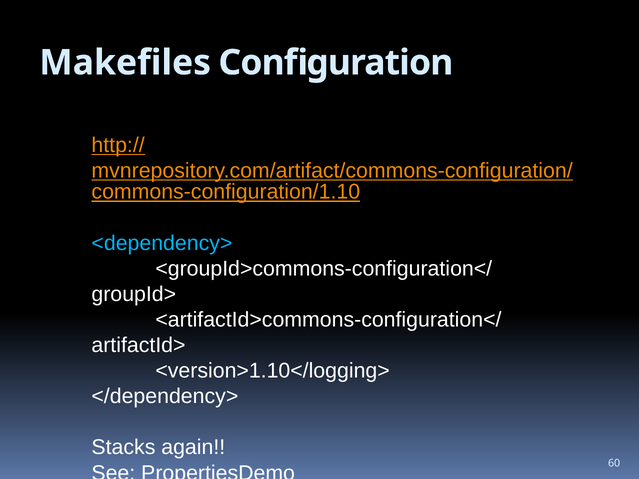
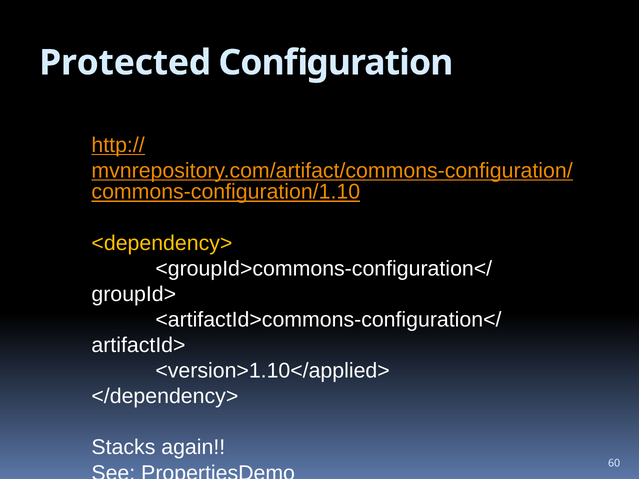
Makefiles: Makefiles -> Protected (125, 63)
<dependency> colour: light blue -> yellow (162, 243)
<version>1.10</logging>: <version>1.10</logging> -> <version>1.10</applied> (273, 371)
